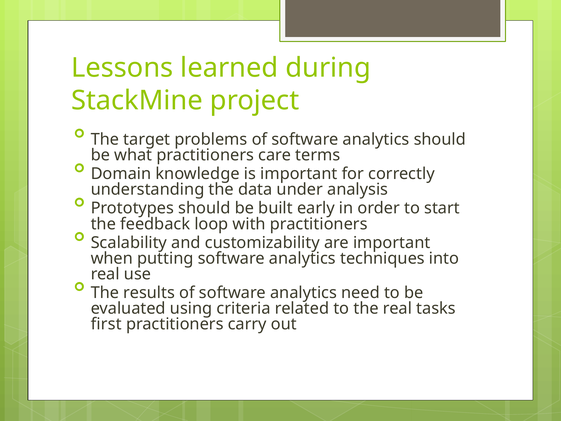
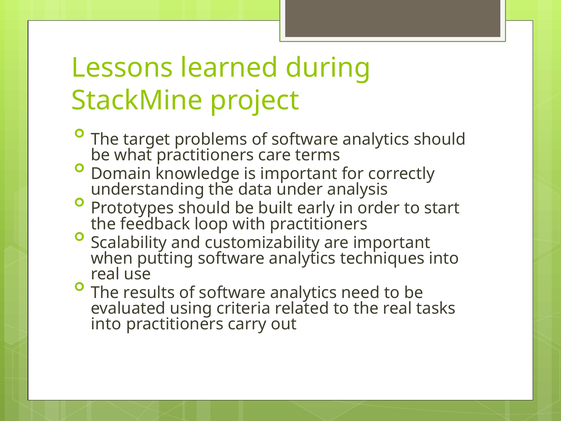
first: first -> into (106, 324)
